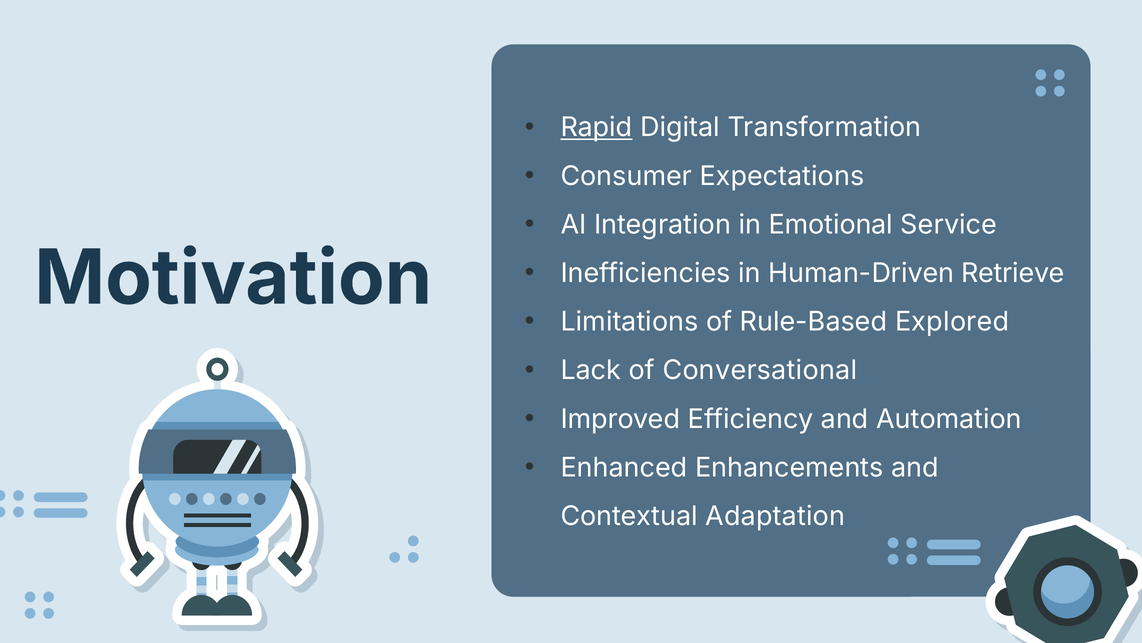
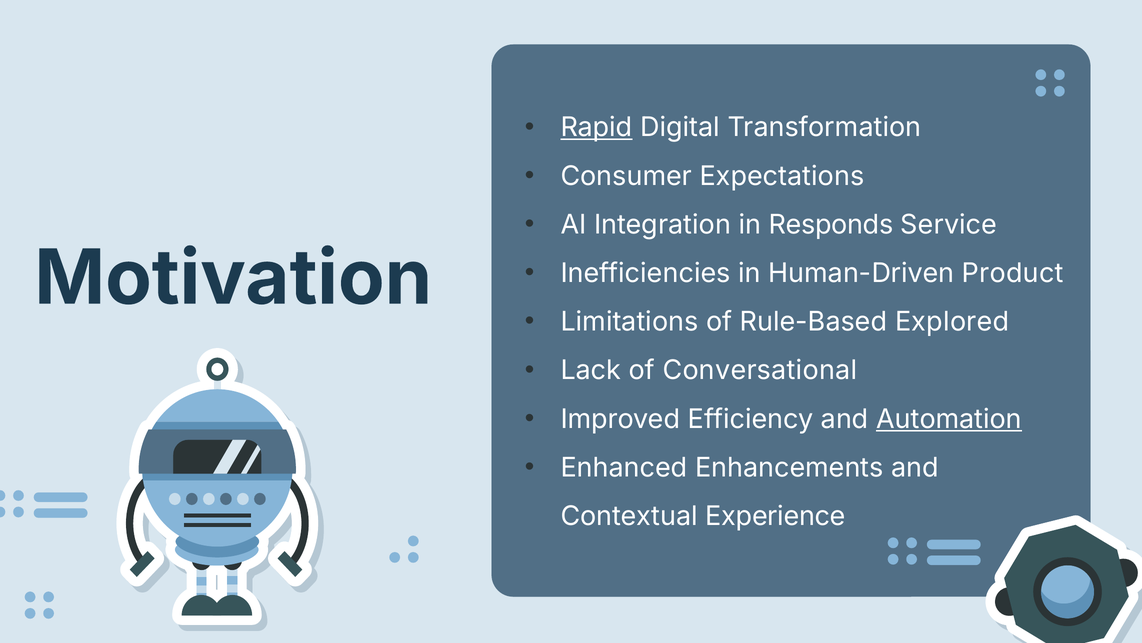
Emotional: Emotional -> Responds (831, 225)
Retrieve: Retrieve -> Product (1013, 273)
Automation underline: none -> present (949, 419)
Adaptation: Adaptation -> Experience (775, 516)
